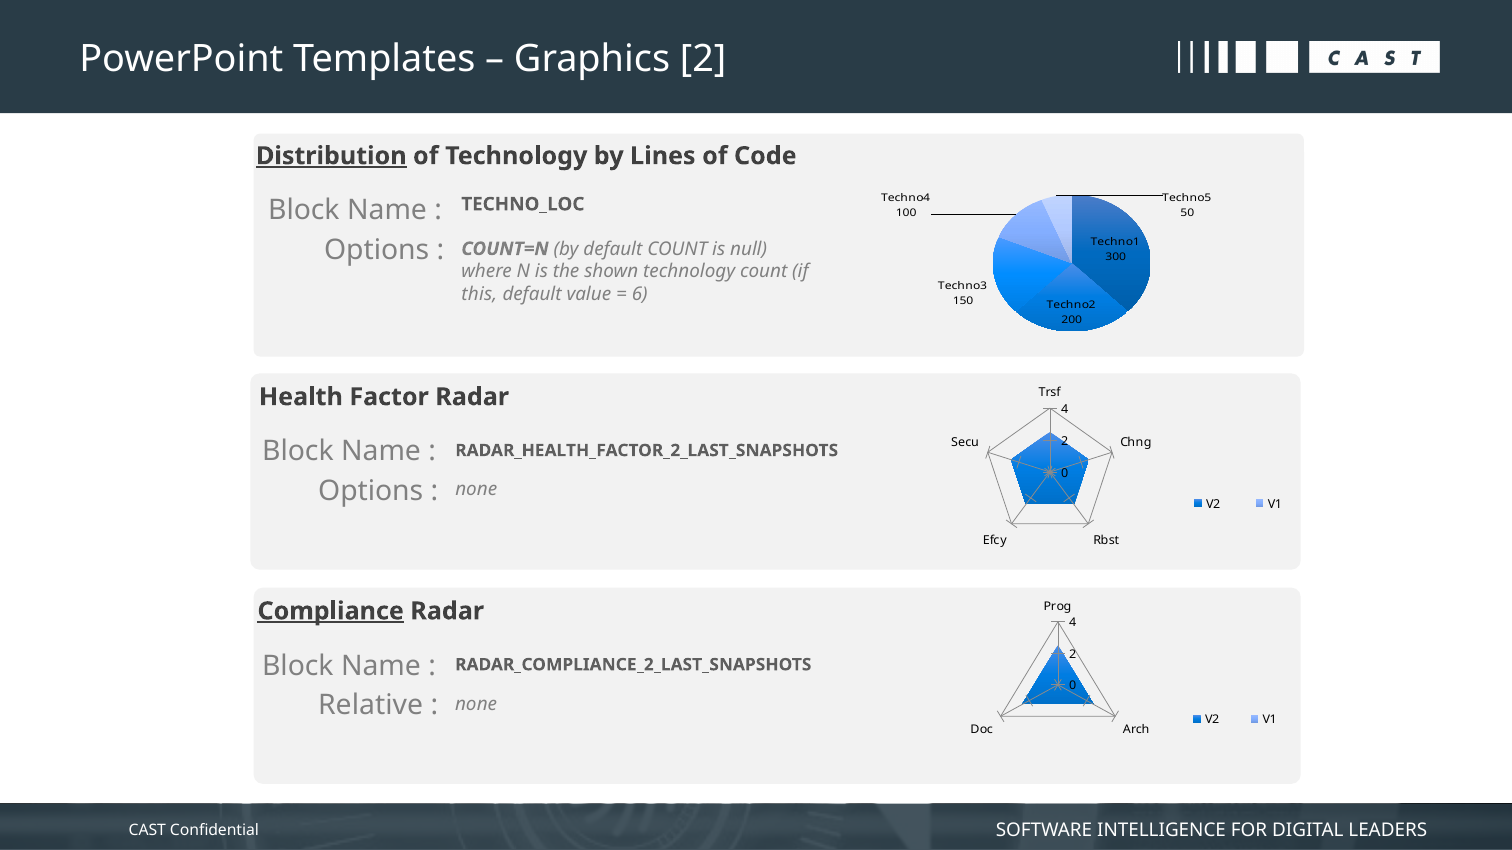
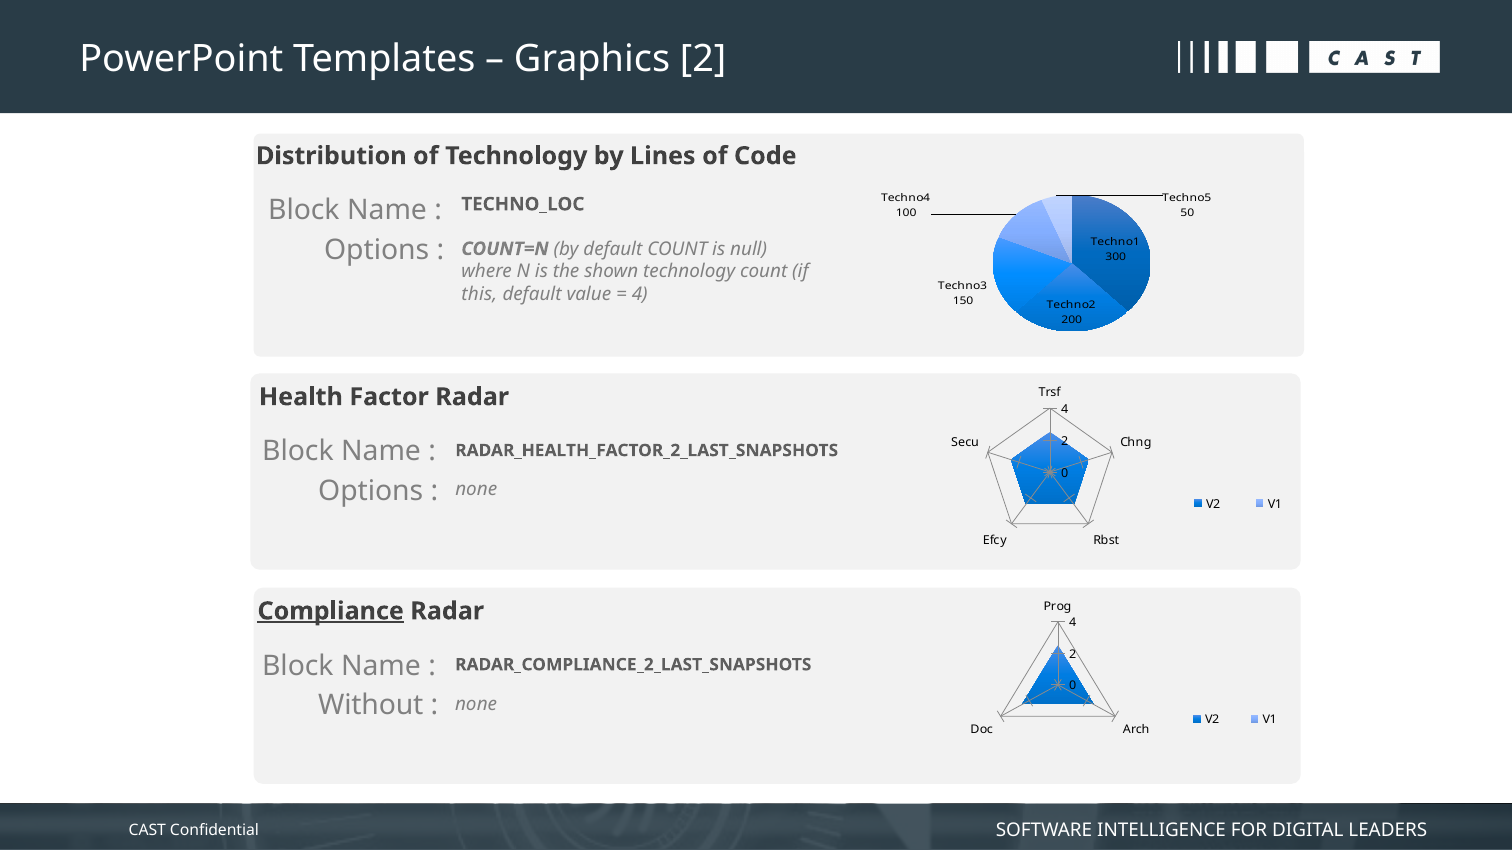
Distribution underline: present -> none (331, 156)
6: 6 -> 4 (640, 294)
Relative: Relative -> Without (371, 706)
